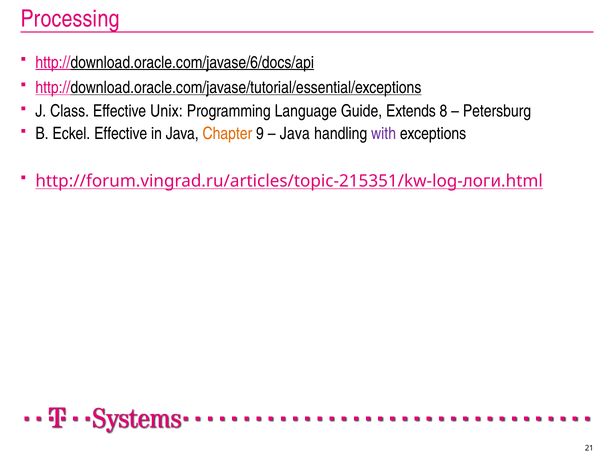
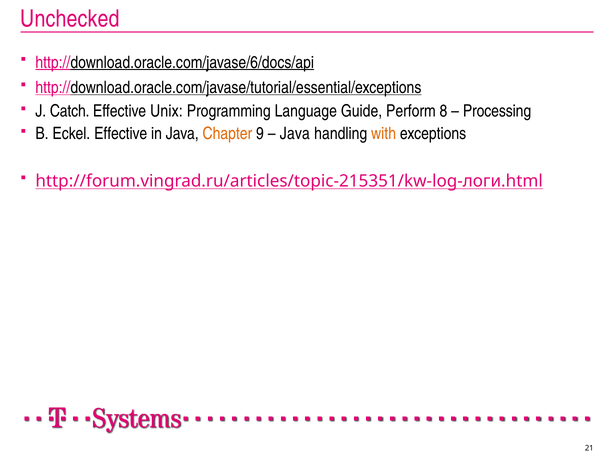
Processing: Processing -> Unchecked (70, 19)
Class: Class -> Catch (70, 111)
Extends: Extends -> Perform (411, 111)
Petersburg: Petersburg -> Processing (497, 111)
with colour: purple -> orange (384, 134)
